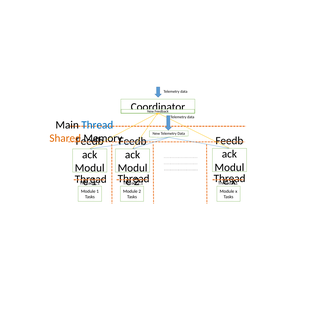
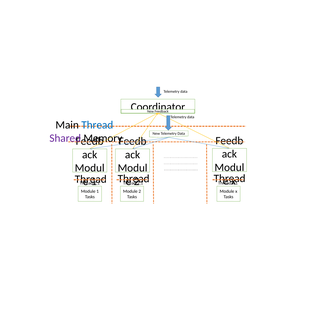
Shared colour: orange -> purple (65, 138)
